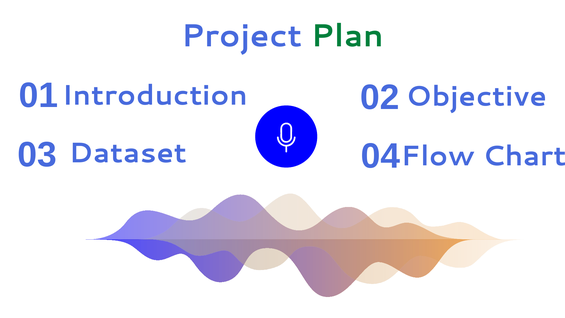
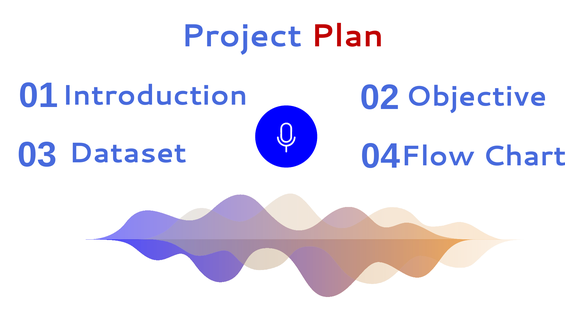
Plan colour: green -> red (347, 36)
